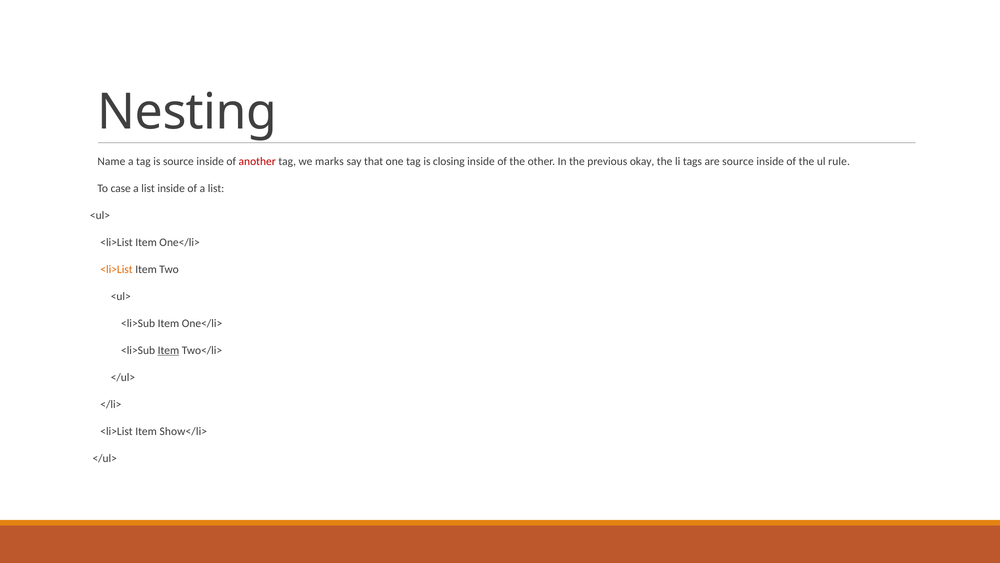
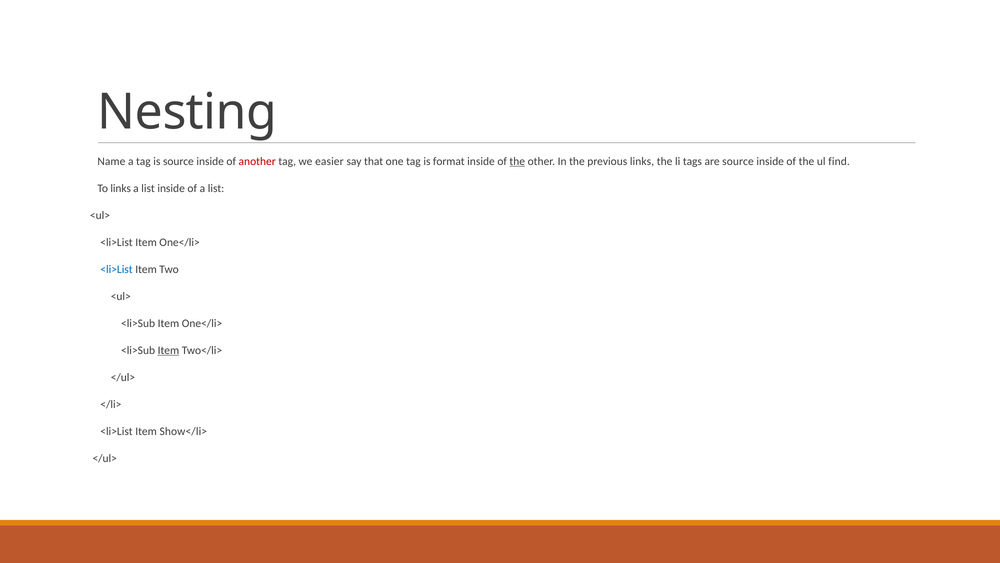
marks: marks -> easier (329, 161)
closing: closing -> format (449, 161)
the underline: none -> present (517, 161)
previous okay: okay -> links (642, 161)
rule: rule -> find (839, 161)
To case: case -> links (121, 188)
<li>List colour: orange -> blue (117, 269)
